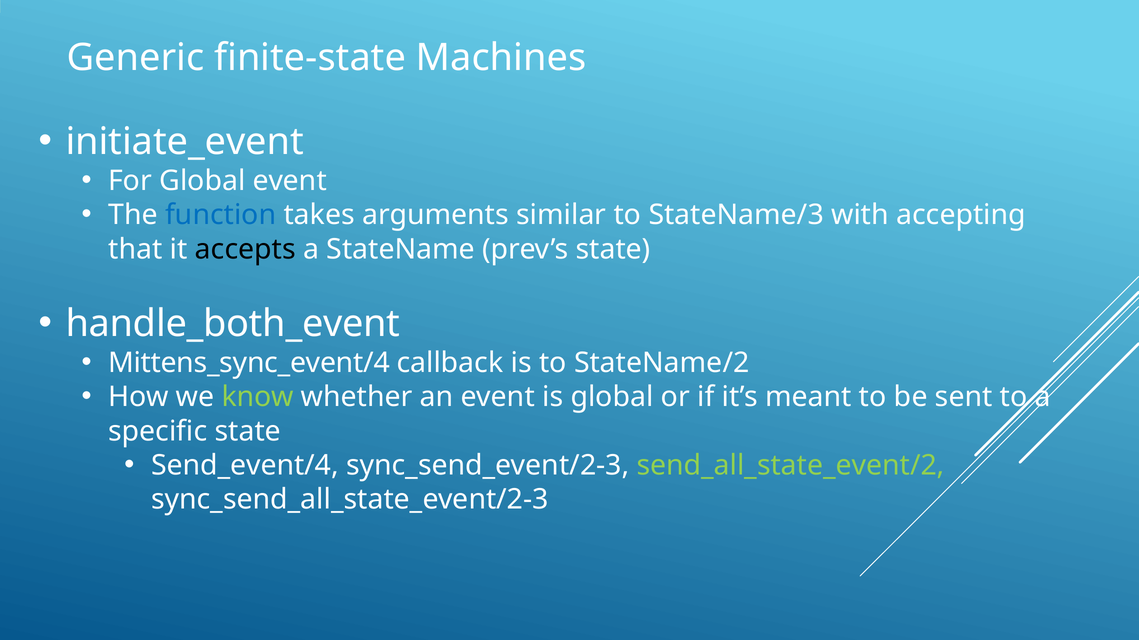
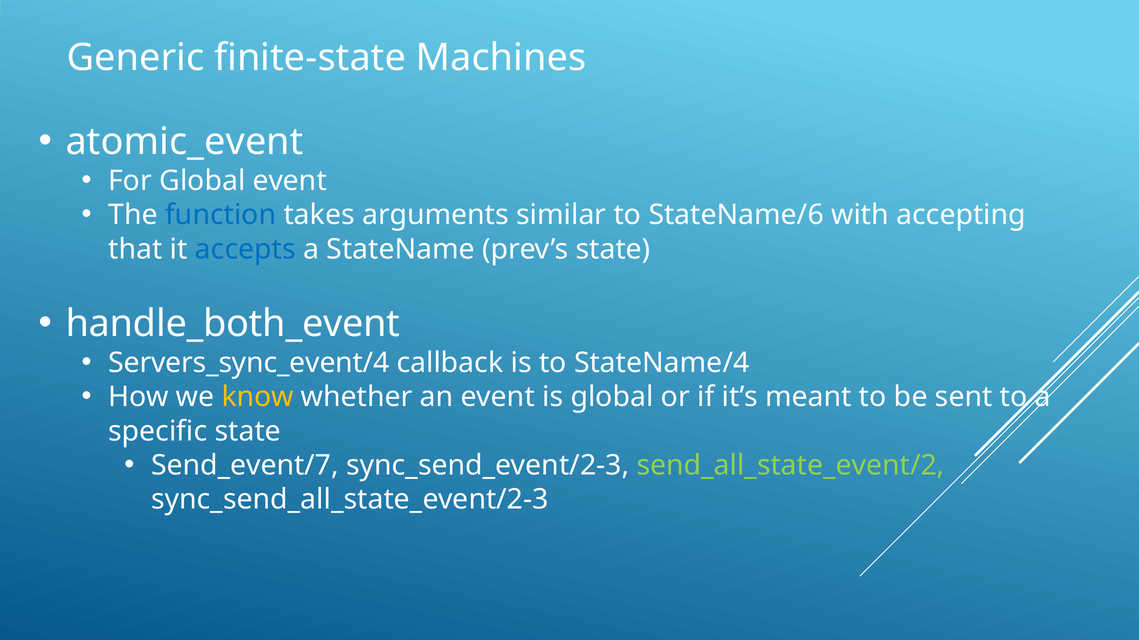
initiate_event: initiate_event -> atomic_event (185, 142)
StateName/3: StateName/3 -> StateName/6 (736, 215)
accepts colour: black -> blue (245, 249)
Mittens_sync_event/4: Mittens_sync_event/4 -> Servers_sync_event/4 (249, 363)
StateName/2: StateName/2 -> StateName/4 (662, 363)
know colour: light green -> yellow (258, 398)
Send_event/4: Send_event/4 -> Send_event/7 (245, 466)
